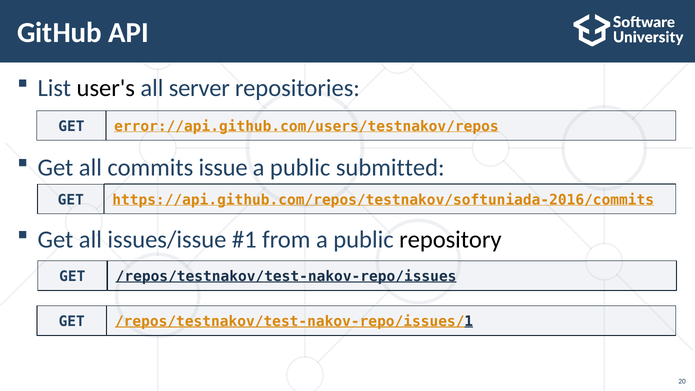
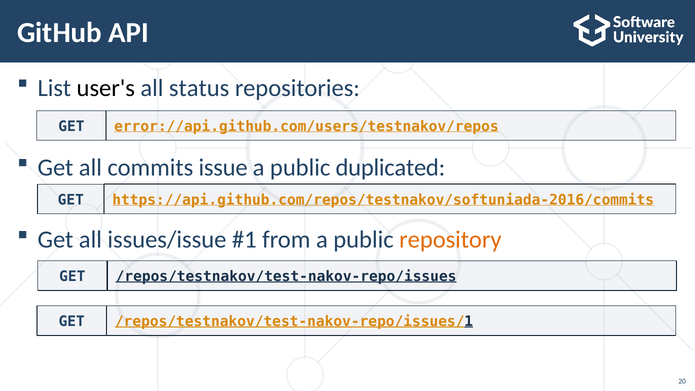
server: server -> status (199, 88)
submitted: submitted -> duplicated (390, 168)
repository colour: black -> orange (450, 240)
